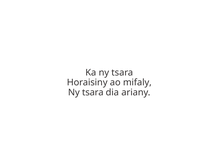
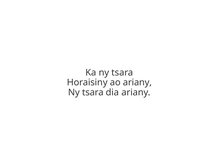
ao mifaly: mifaly -> ariany (137, 83)
